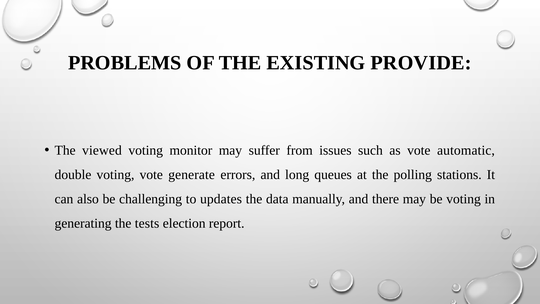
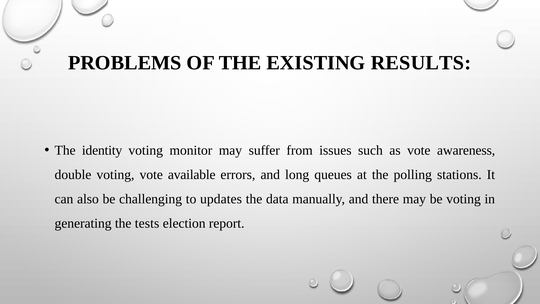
PROVIDE: PROVIDE -> RESULTS (421, 63)
viewed: viewed -> identity (102, 150)
automatic: automatic -> awareness (466, 150)
generate: generate -> available (192, 175)
